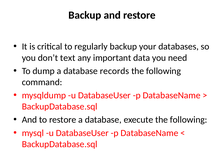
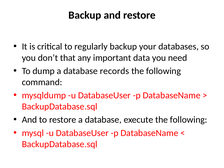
text: text -> that (68, 58)
